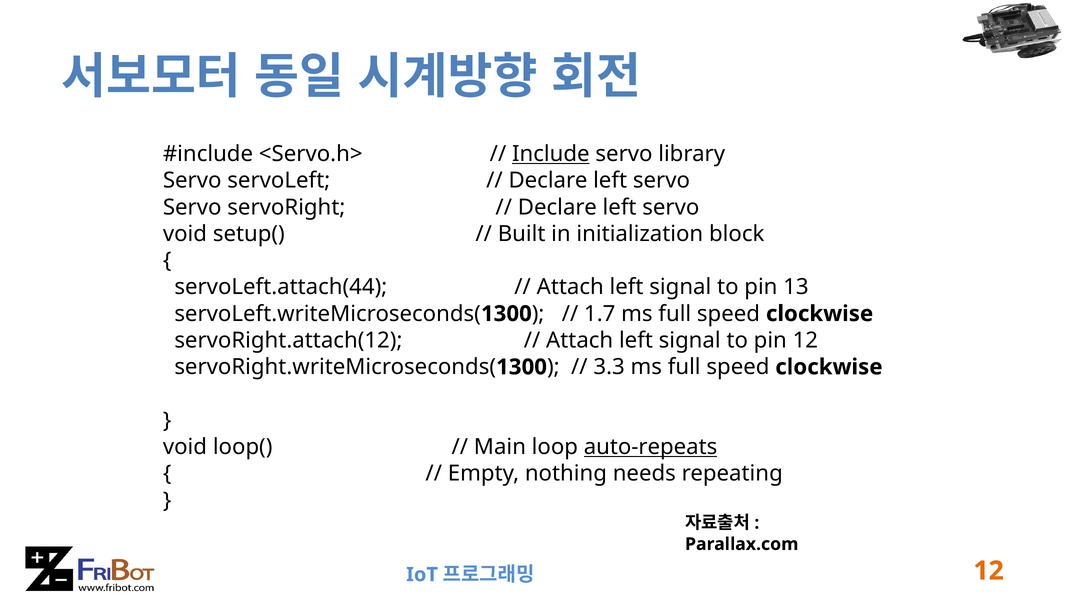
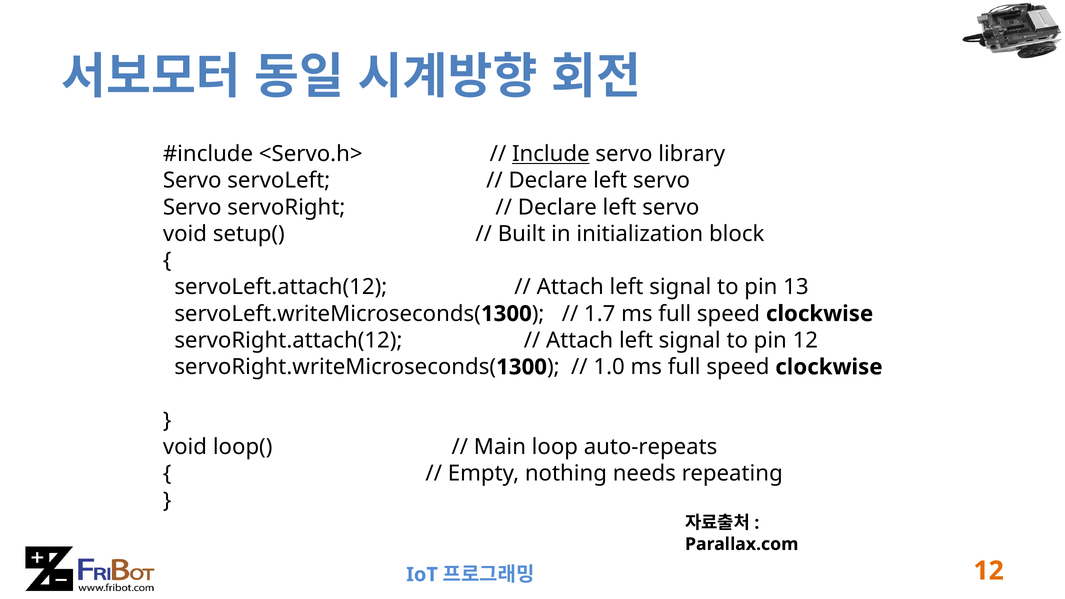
servoLeft.attach(44: servoLeft.attach(44 -> servoLeft.attach(12 (281, 287)
3.3: 3.3 -> 1.0 (609, 367)
auto-repeats underline: present -> none (651, 447)
